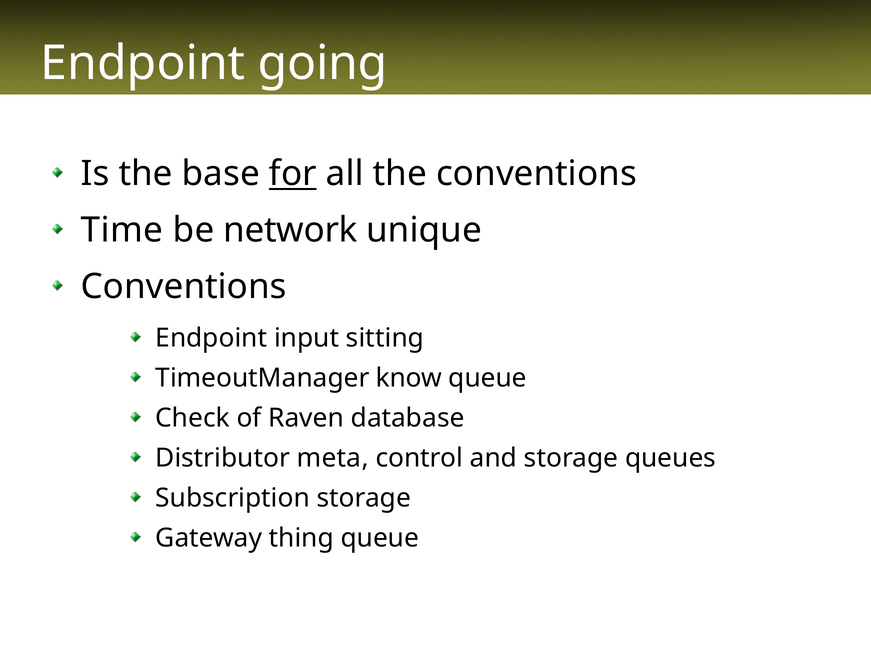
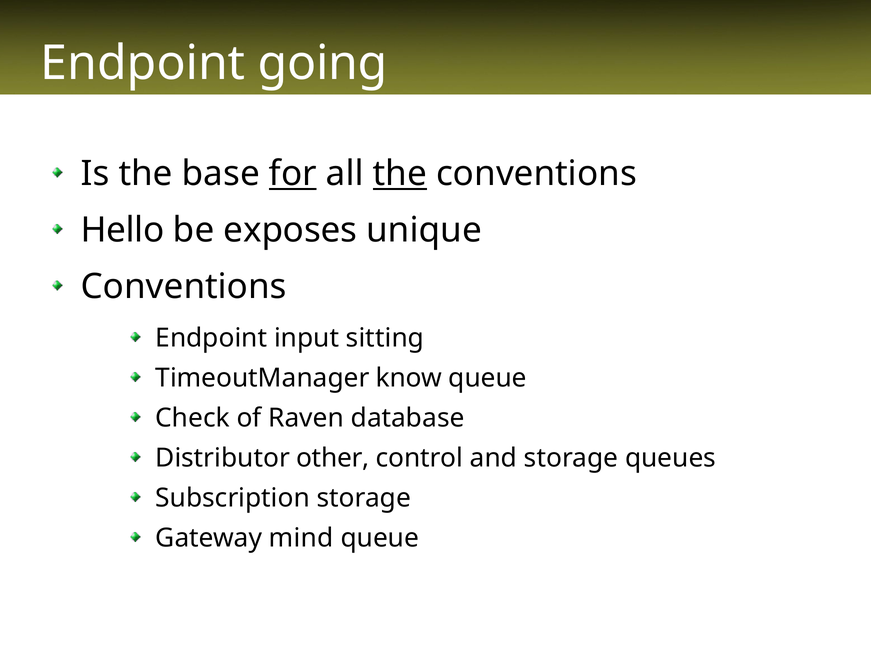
the underline: none -> present (400, 174)
Time: Time -> Hello (122, 230)
network: network -> exposes (290, 230)
meta: meta -> other (333, 458)
thing: thing -> mind (301, 538)
